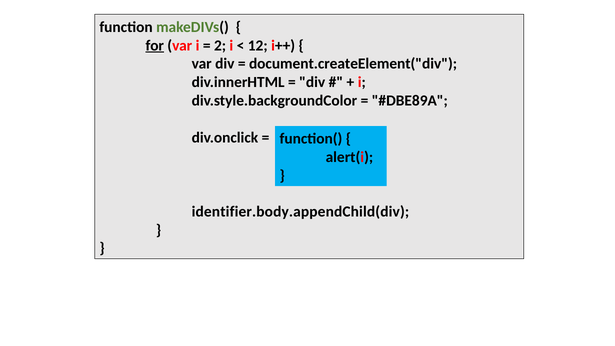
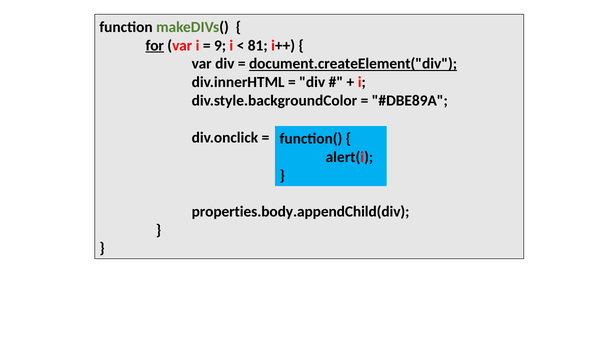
2: 2 -> 9 (220, 45)
12: 12 -> 81 (258, 45)
document.createElement("div underline: none -> present (353, 64)
identifier.body.appendChild(div: identifier.body.appendChild(div -> properties.body.appendChild(div (301, 211)
